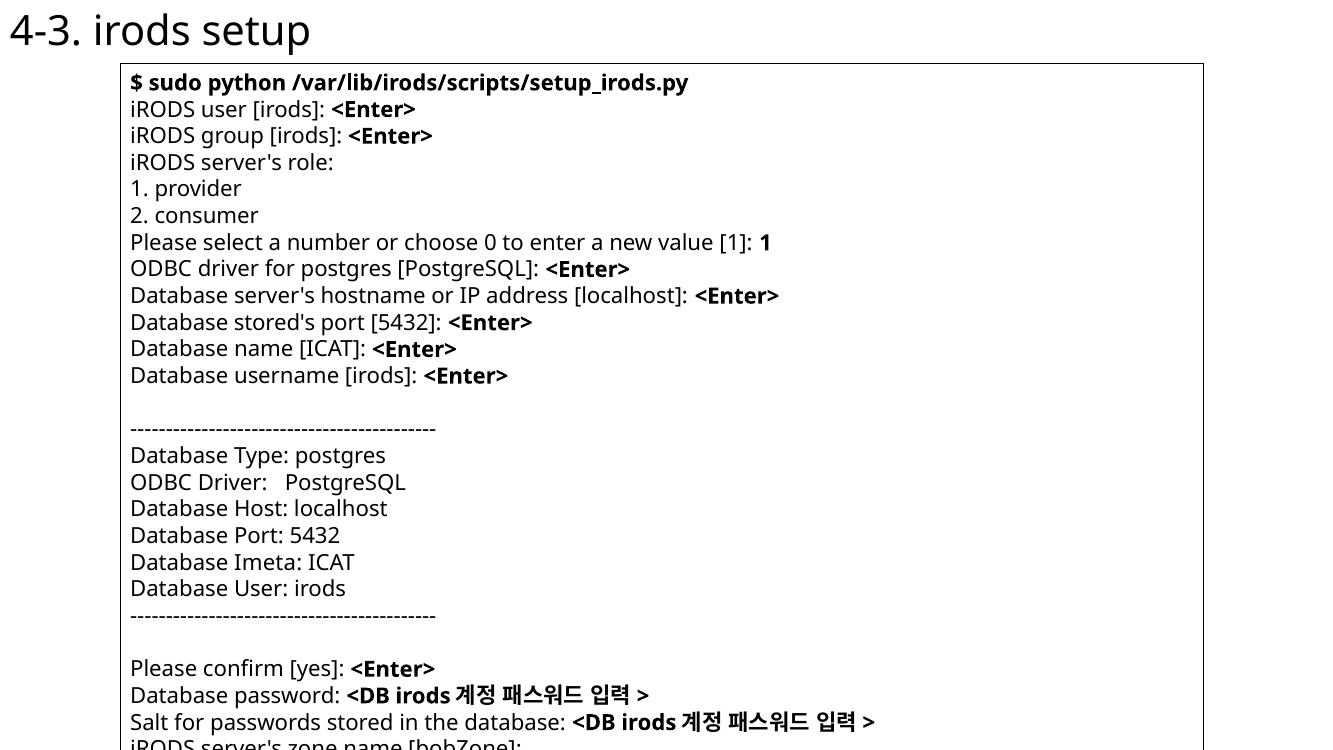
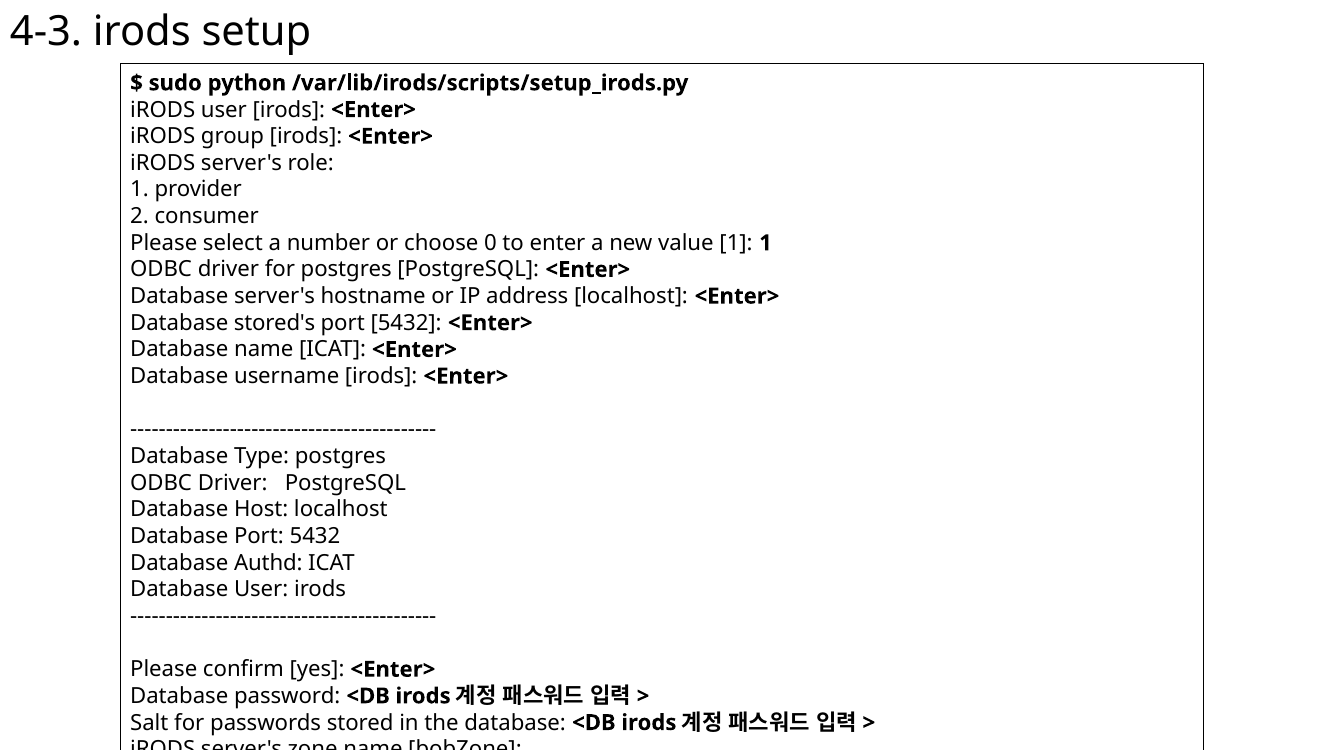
Imeta: Imeta -> Authd (268, 563)
